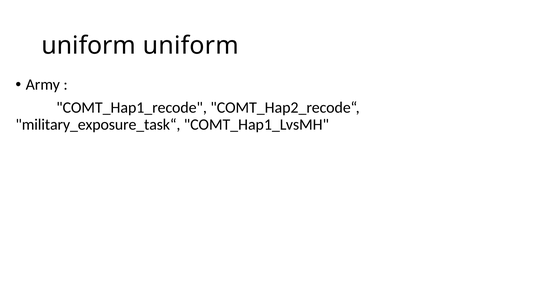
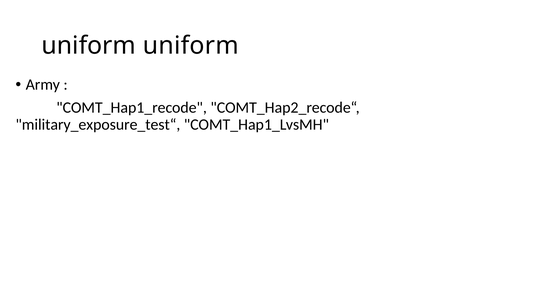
military_exposure_task“: military_exposure_task“ -> military_exposure_test“ (98, 125)
